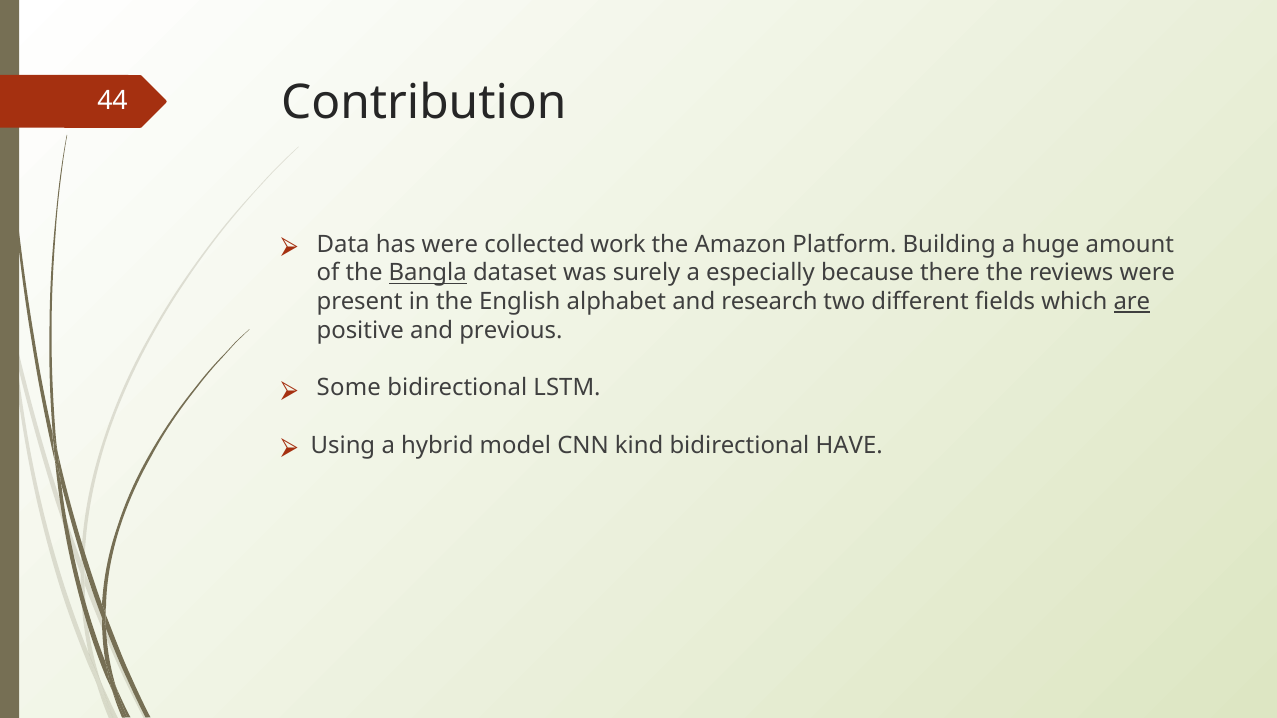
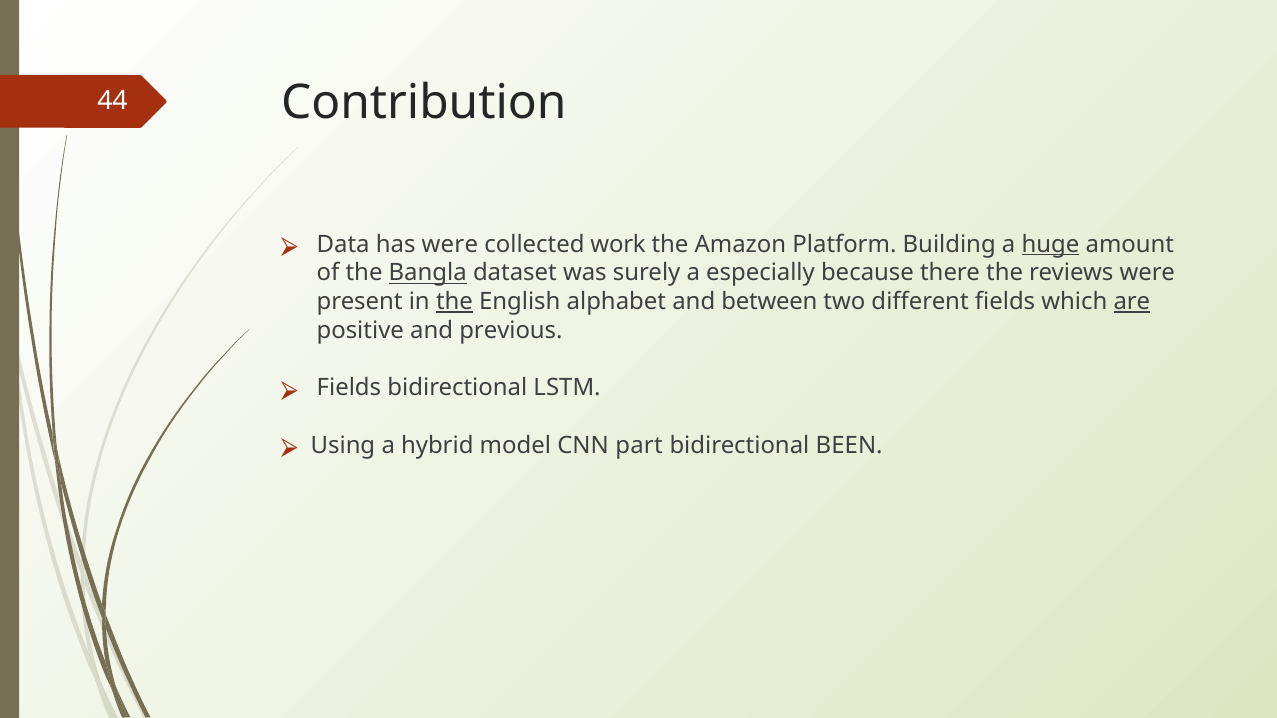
huge underline: none -> present (1050, 244)
the underline: none -> present (454, 302)
research: research -> between (769, 302)
Some: Some -> Fields (349, 388)
kind: kind -> part (639, 445)
HAVE: HAVE -> BEEN (849, 445)
